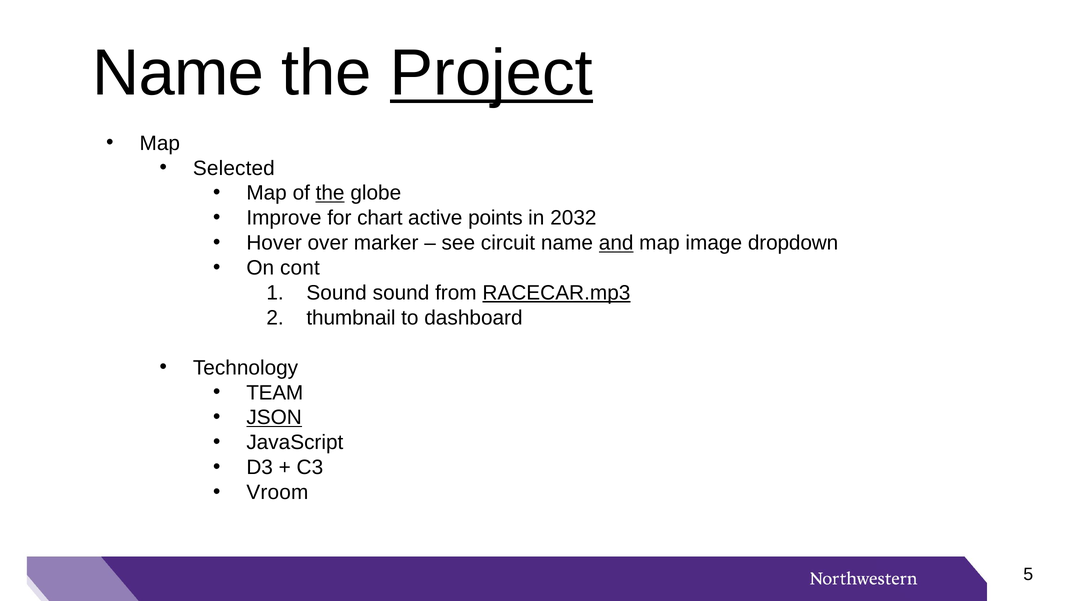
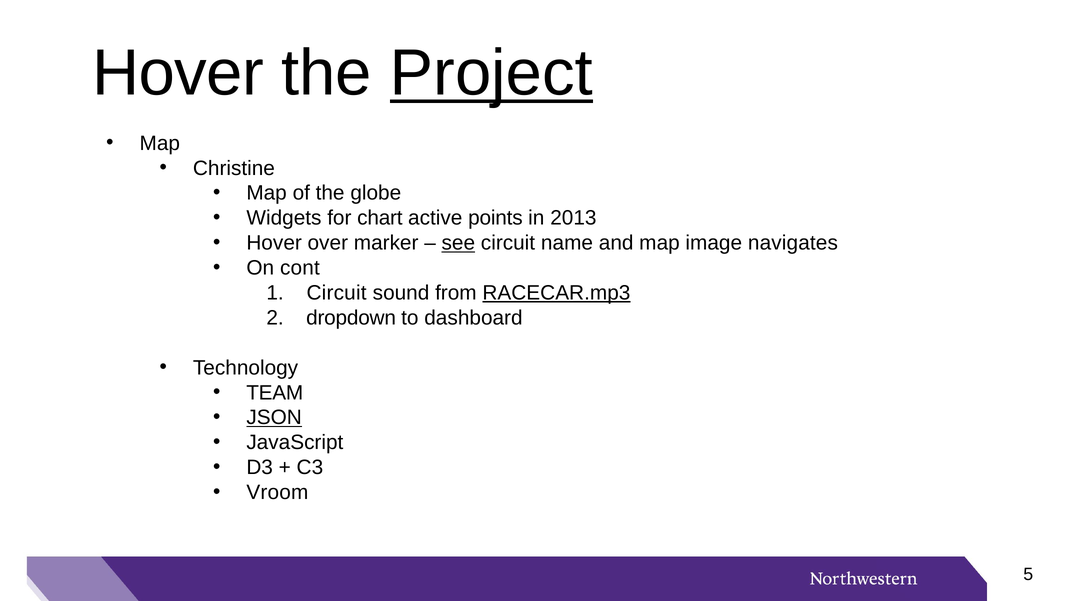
Name: Name -> Hover (178, 73)
Selected: Selected -> Christine (234, 168)
the underline: present -> none (330, 193)
Improve: Improve -> Widgets (284, 218)
2032: 2032 -> 2013 (573, 218)
see underline: none -> present (458, 243)
and underline: present -> none (616, 243)
dropdown: dropdown -> navigates (793, 243)
Sound: Sound -> Circuit (337, 293)
thumbnail: thumbnail -> dropdown (351, 318)
